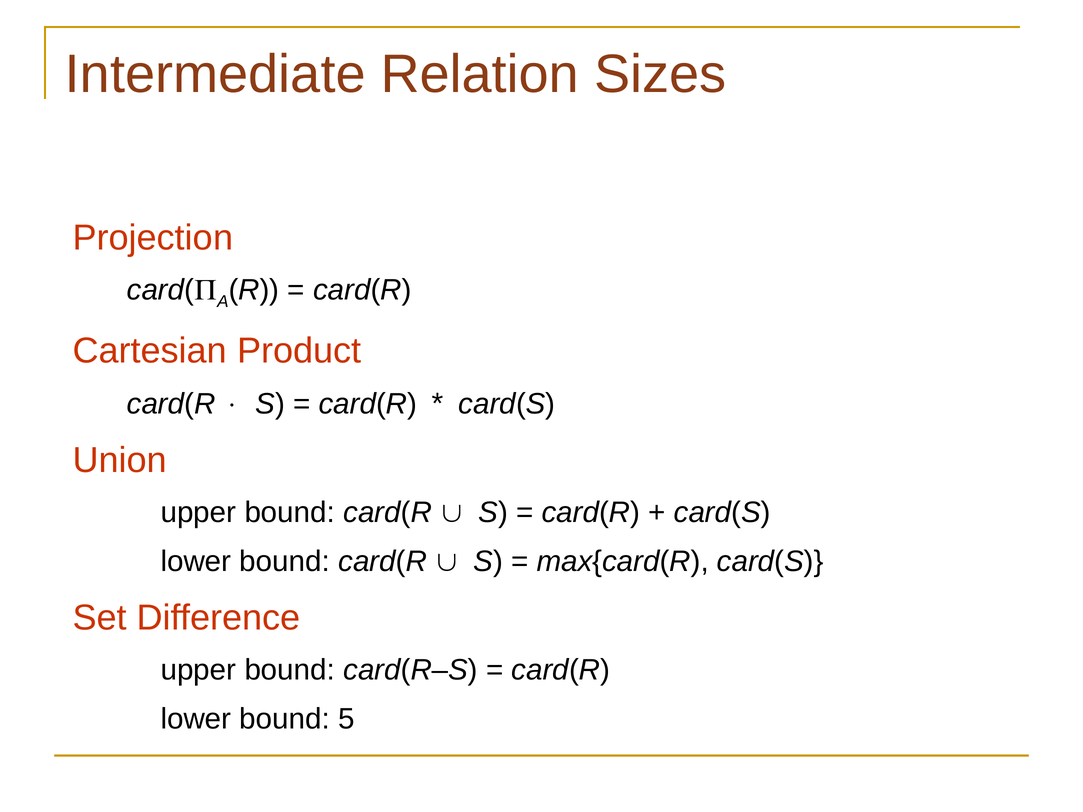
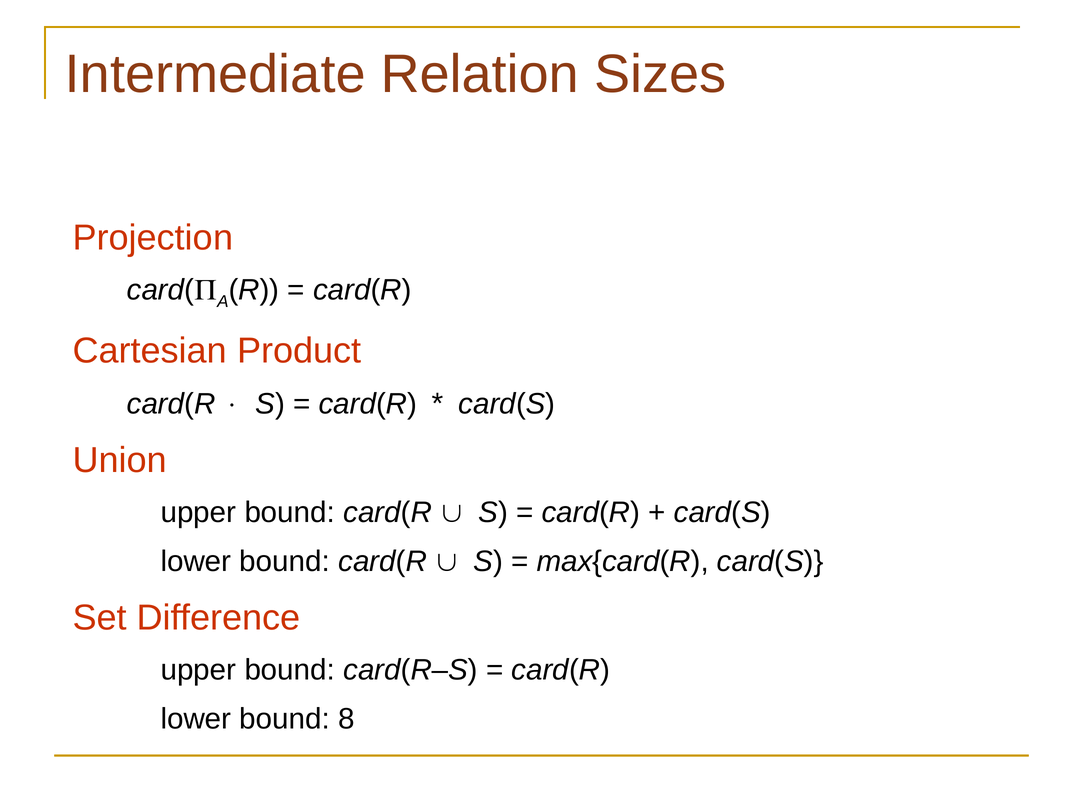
5: 5 -> 8 (346, 719)
